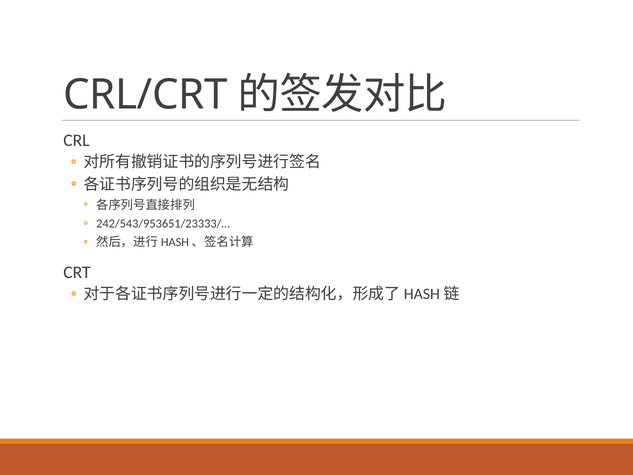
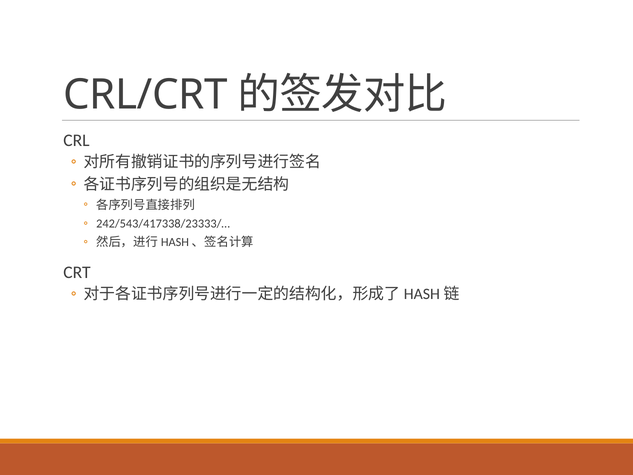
242/543/953651/23333/…: 242/543/953651/23333/… -> 242/543/417338/23333/… (163, 223)
